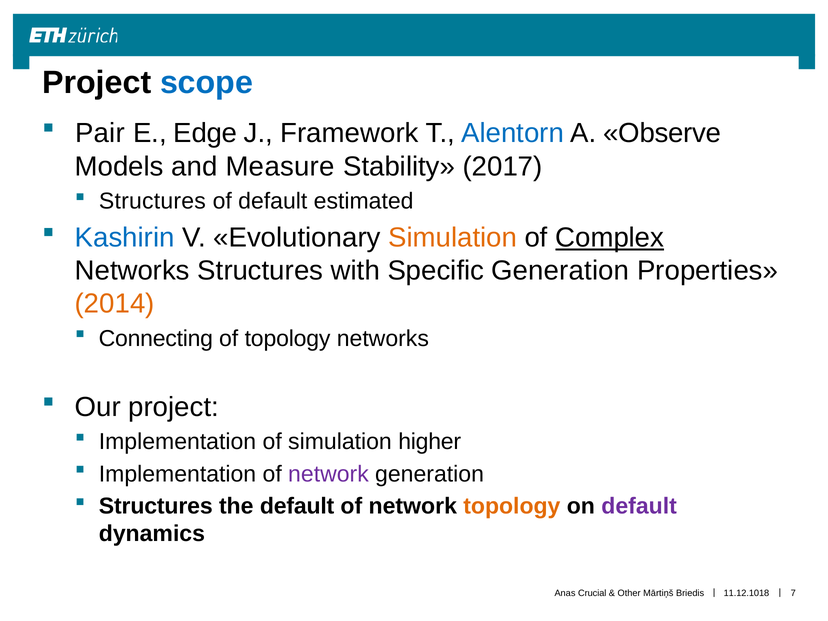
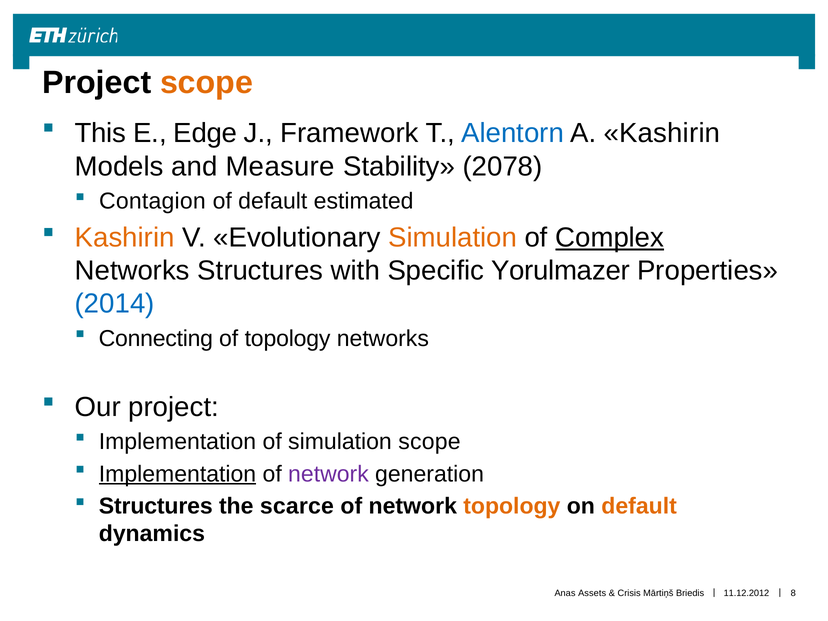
scope colour: blue -> orange (207, 83)
Pair: Pair -> This (100, 133)
A Observe: Observe -> Kashirin (662, 133)
2017: 2017 -> 2078 (503, 166)
Structures: Structures -> Contagion (152, 201)
Kashirin colour: blue -> orange (125, 238)
Specific Generation: Generation -> Yorulmazer (560, 271)
2014 colour: orange -> blue (115, 304)
simulation higher: higher -> scope (429, 442)
Implementation underline: none -> present (177, 474)
the default: default -> scarce (297, 506)
default colour: purple -> orange (639, 506)
Crucial: Crucial -> Assets (592, 593)
Other: Other -> Crisis (629, 593)
11.12.1018: 11.12.1018 -> 11.12.2012 (746, 593)
7: 7 -> 8 (793, 593)
